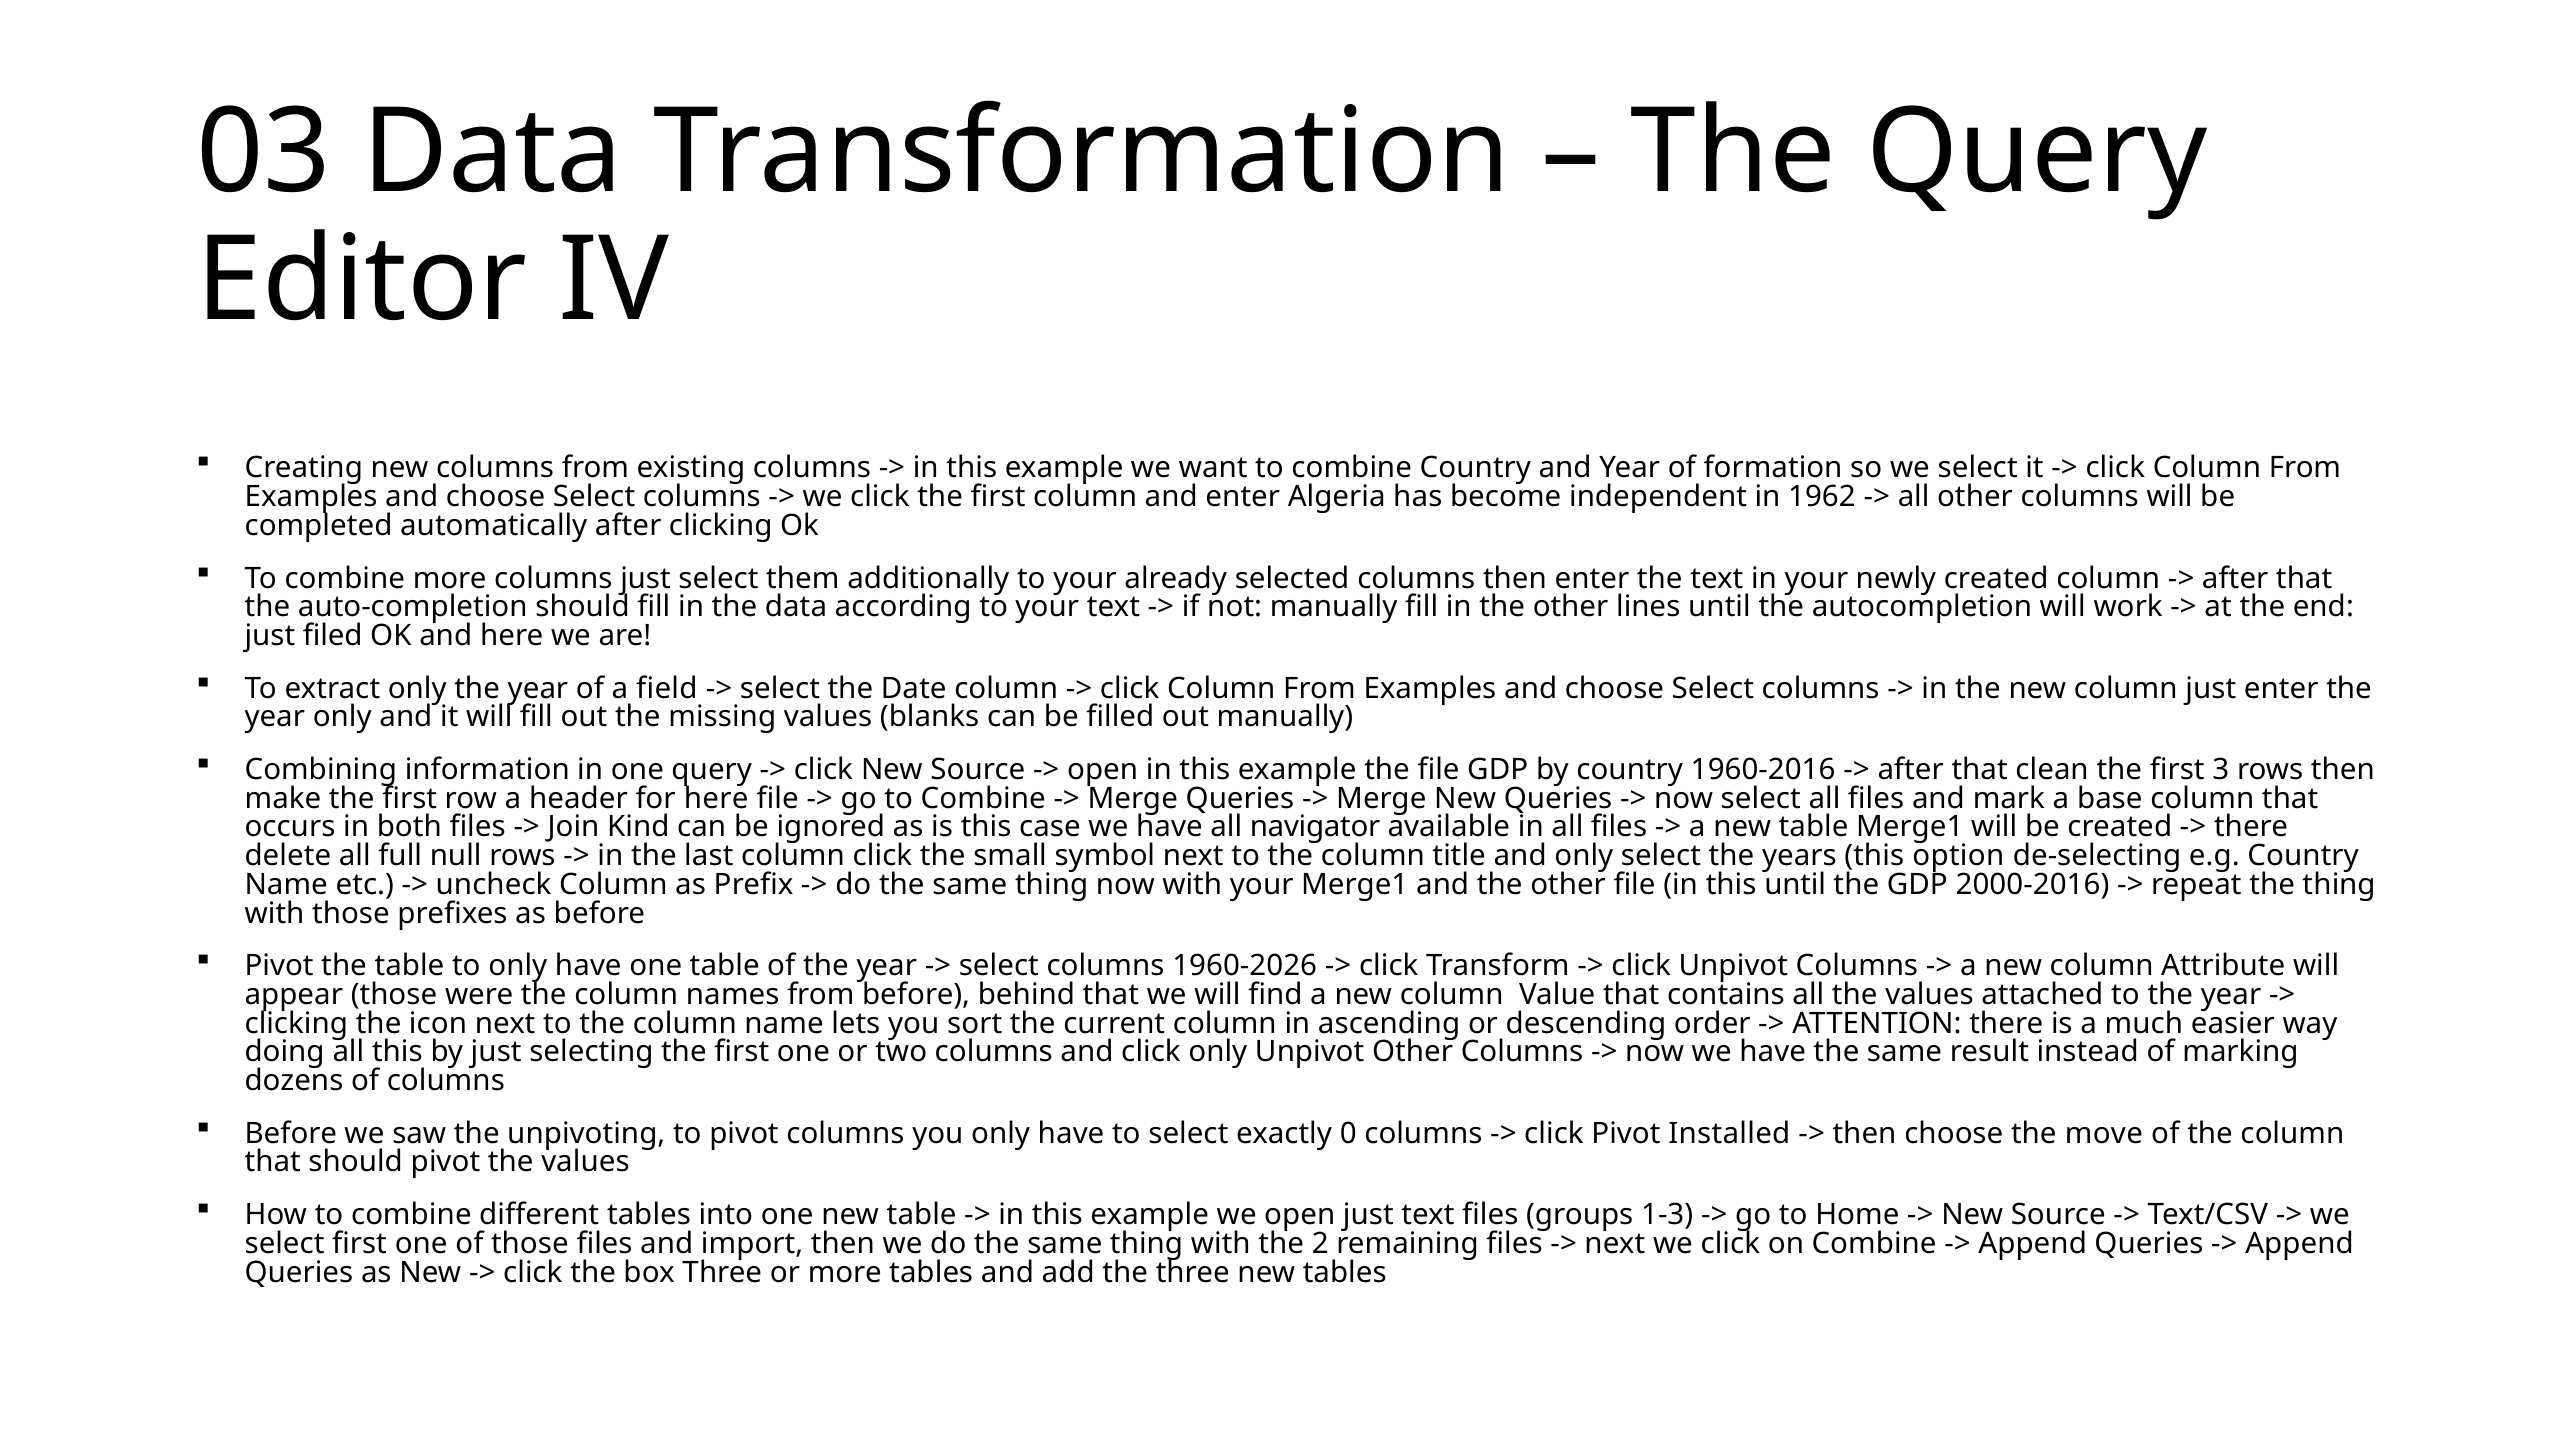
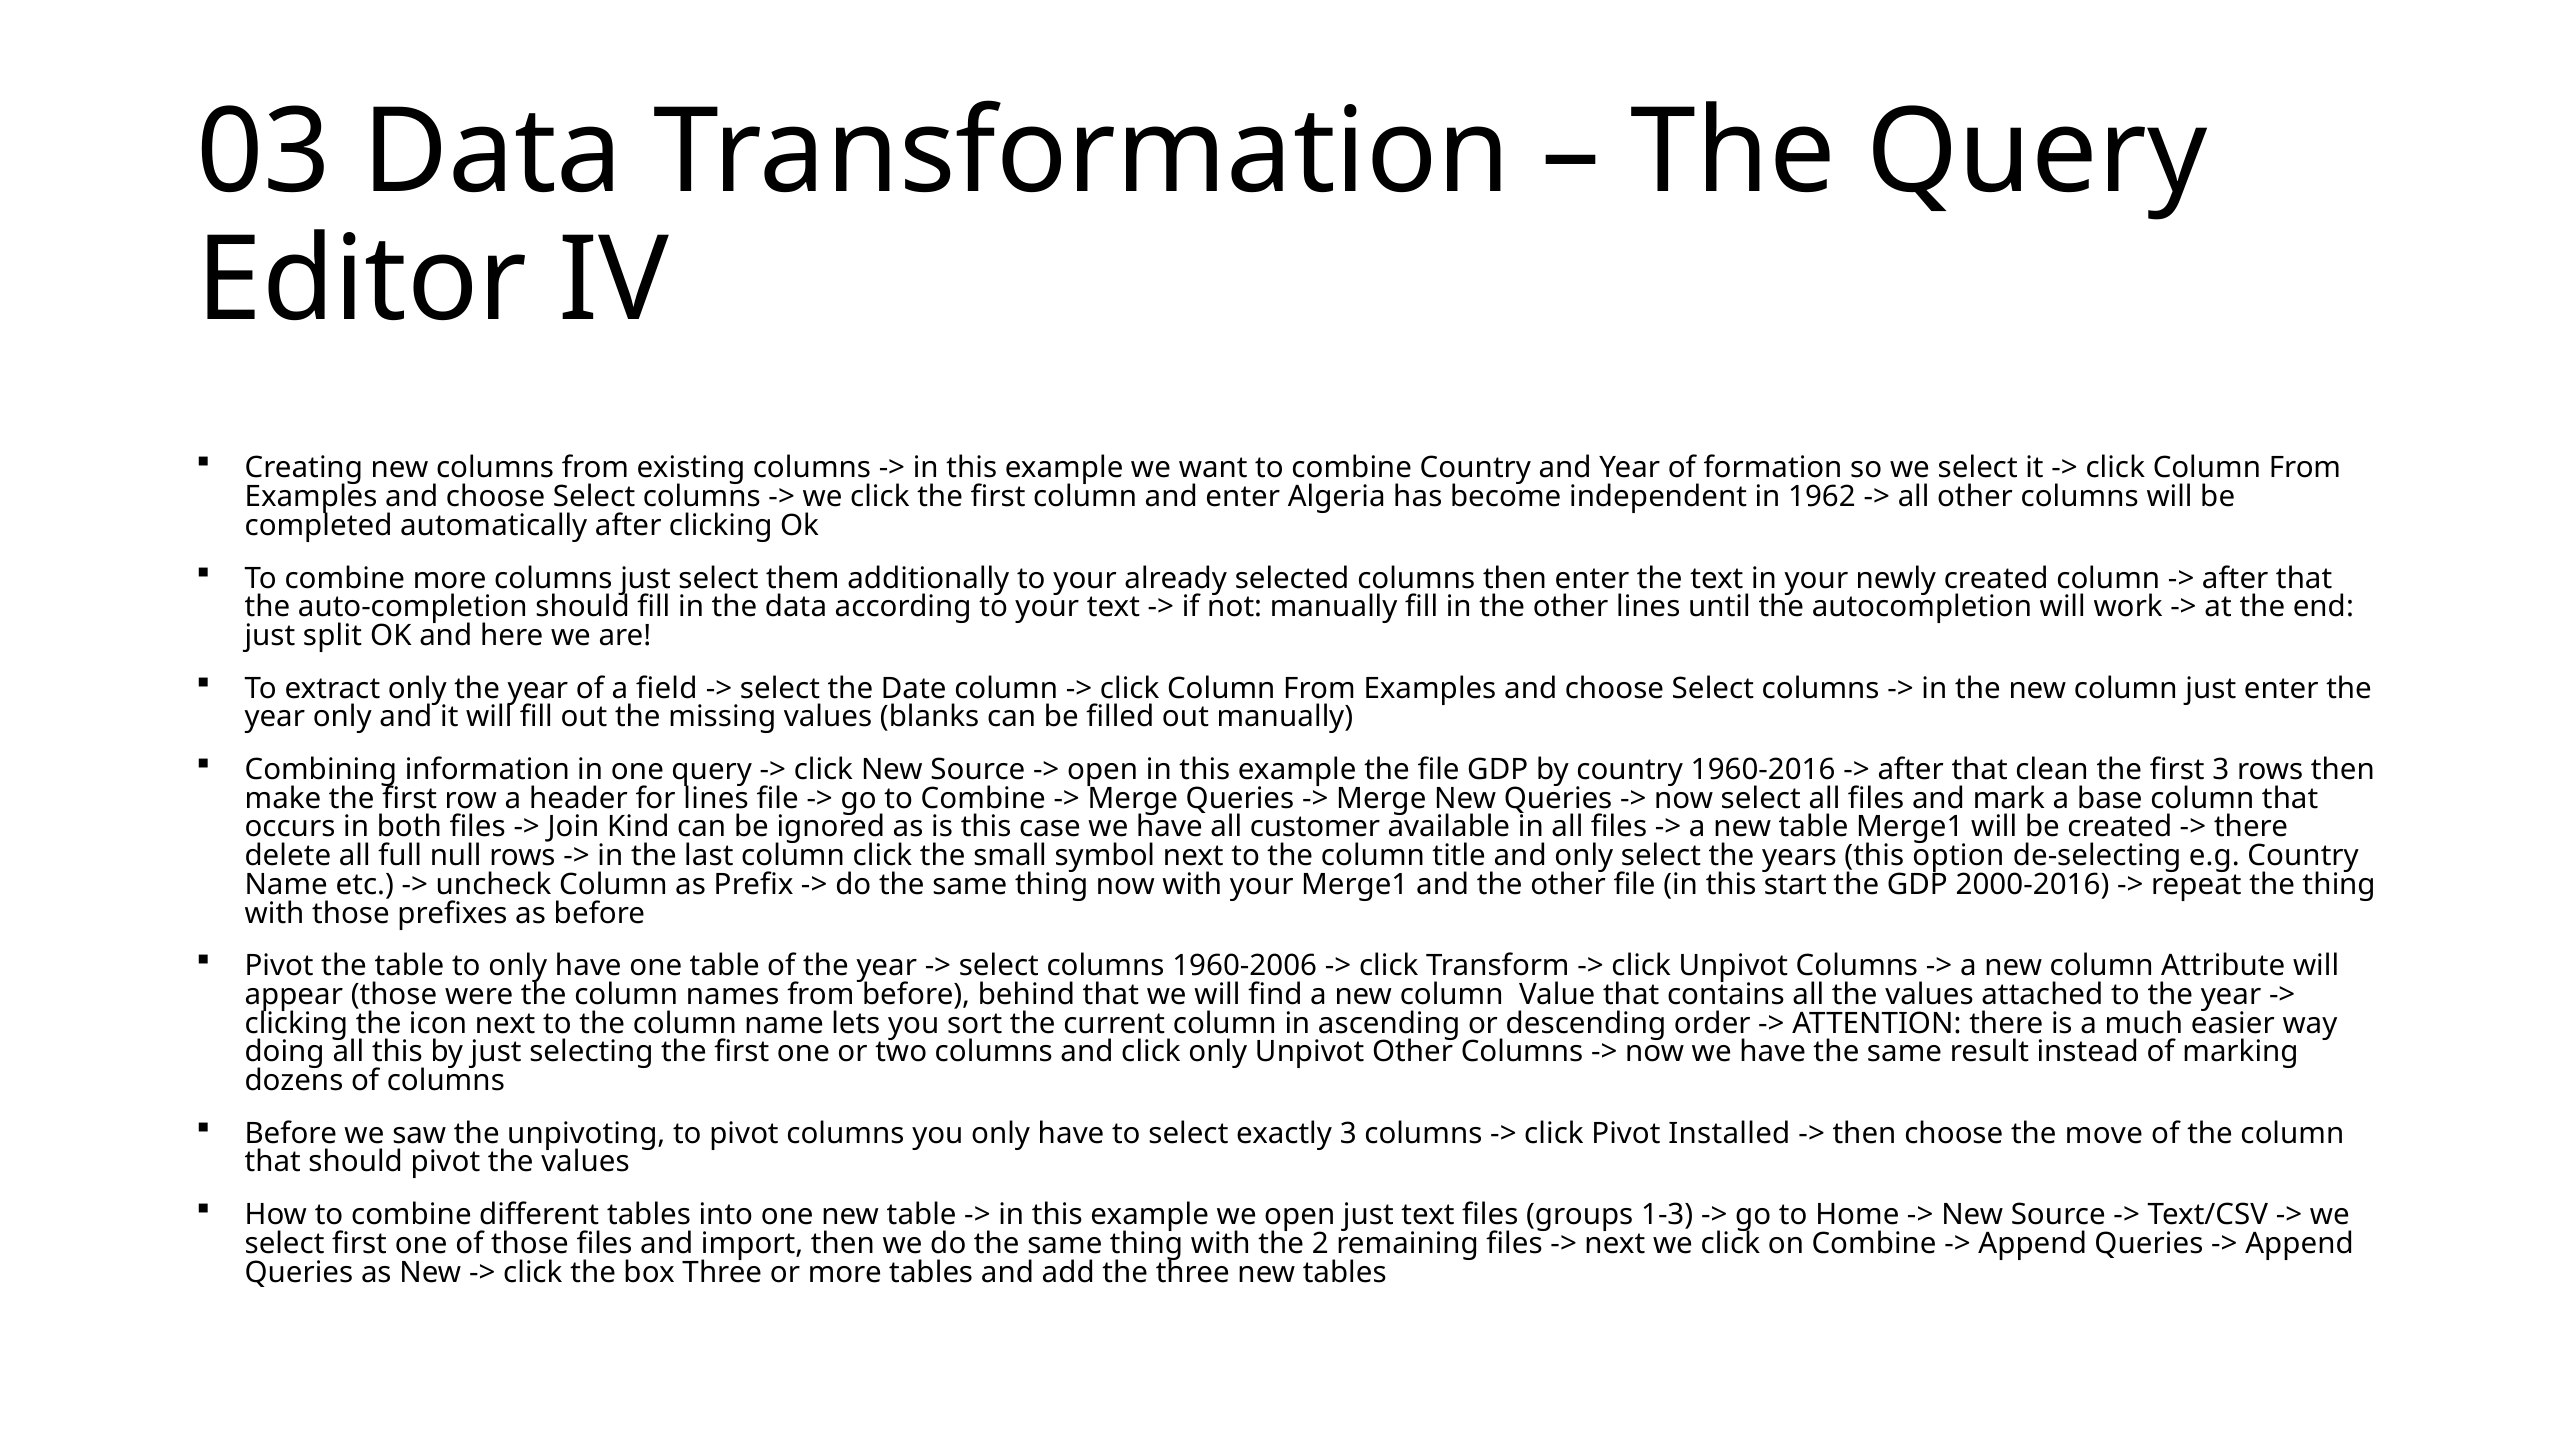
filed: filed -> split (333, 636)
for here: here -> lines (716, 799)
navigator: navigator -> customer (1315, 827)
this until: until -> start (1795, 885)
1960-2026: 1960-2026 -> 1960-2006 (1245, 966)
exactly 0: 0 -> 3 (1348, 1134)
